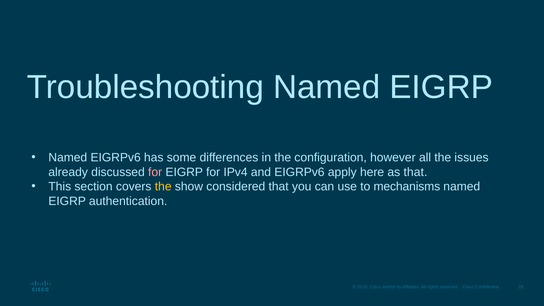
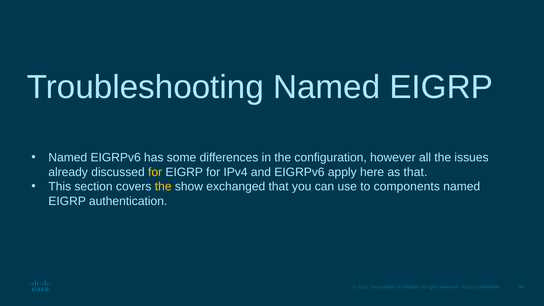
for colour: pink -> yellow (155, 172)
considered: considered -> exchanged (236, 187)
mechanisms: mechanisms -> components (407, 187)
